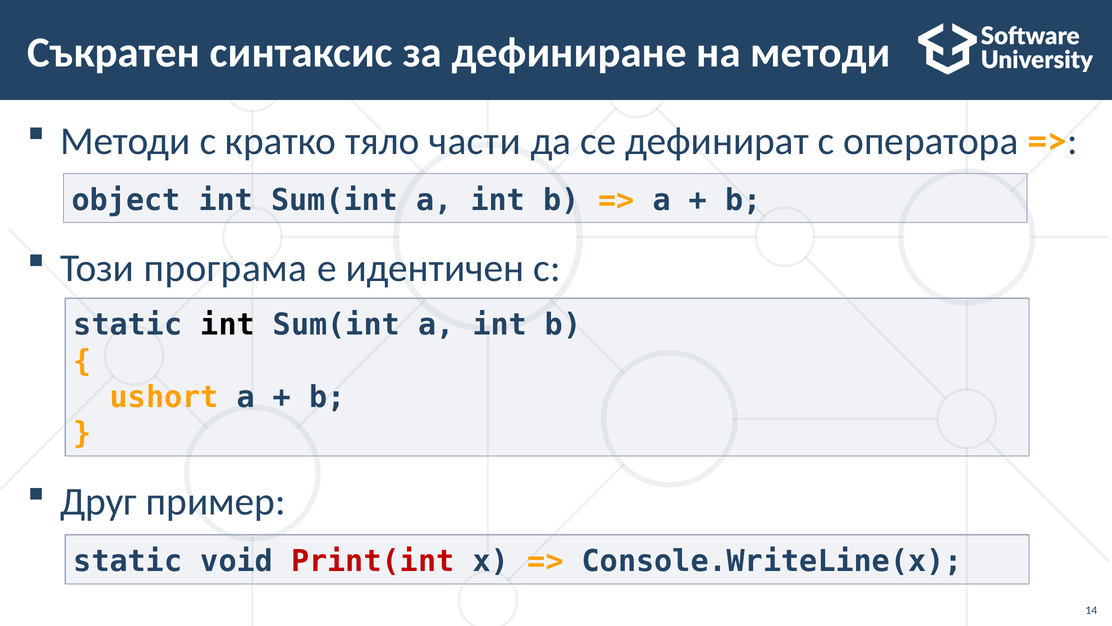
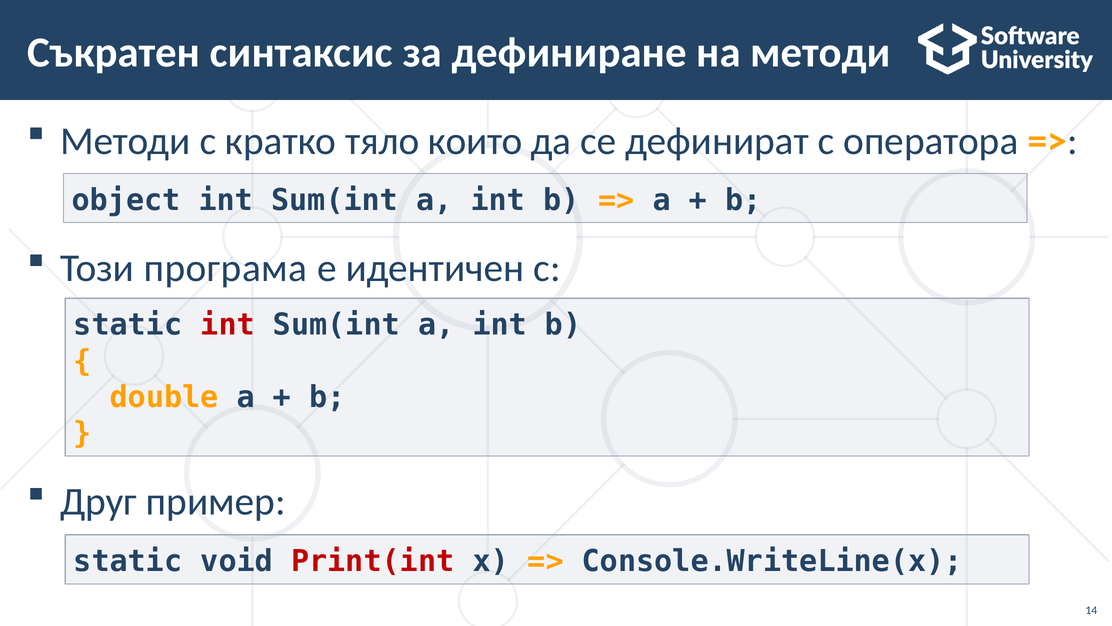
части: части -> които (475, 141)
int colour: black -> red (228, 325)
ushort: ushort -> double (164, 397)
